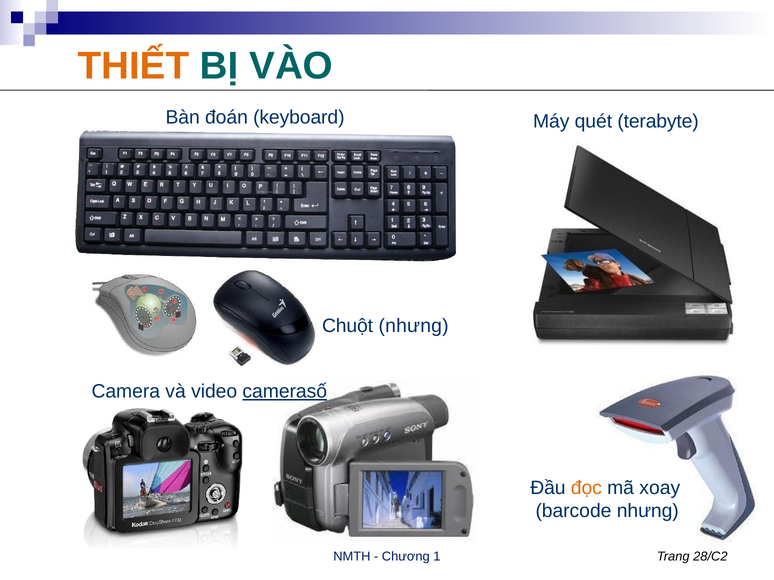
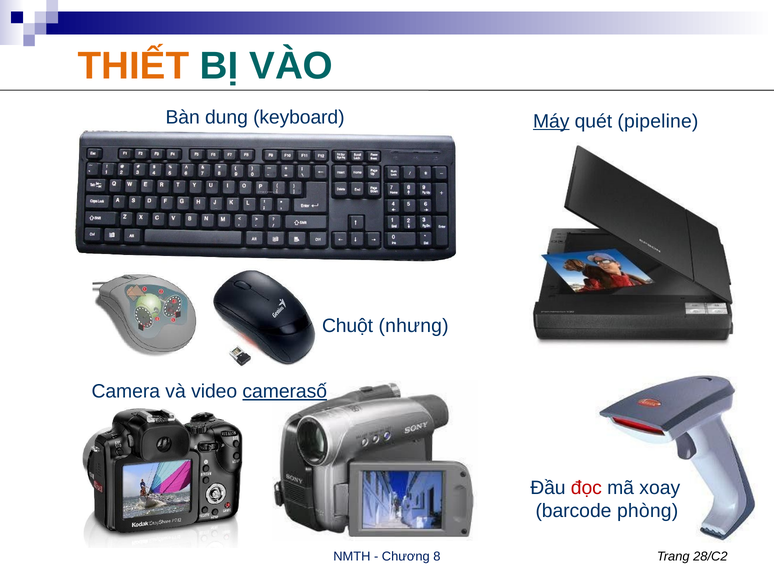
đoán: đoán -> dung (226, 117)
Máy underline: none -> present (551, 121)
terabyte: terabyte -> pipeline (658, 121)
đọc colour: orange -> red (586, 488)
barcode nhưng: nhưng -> phòng (648, 511)
1: 1 -> 8 (437, 557)
